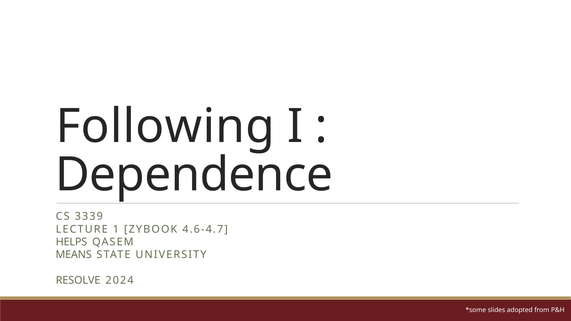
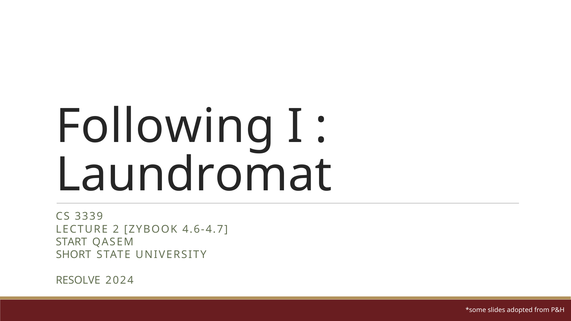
Dependence: Dependence -> Laundromat (194, 175)
1: 1 -> 2 (116, 229)
HELPS: HELPS -> START (71, 242)
MEANS: MEANS -> SHORT (74, 255)
